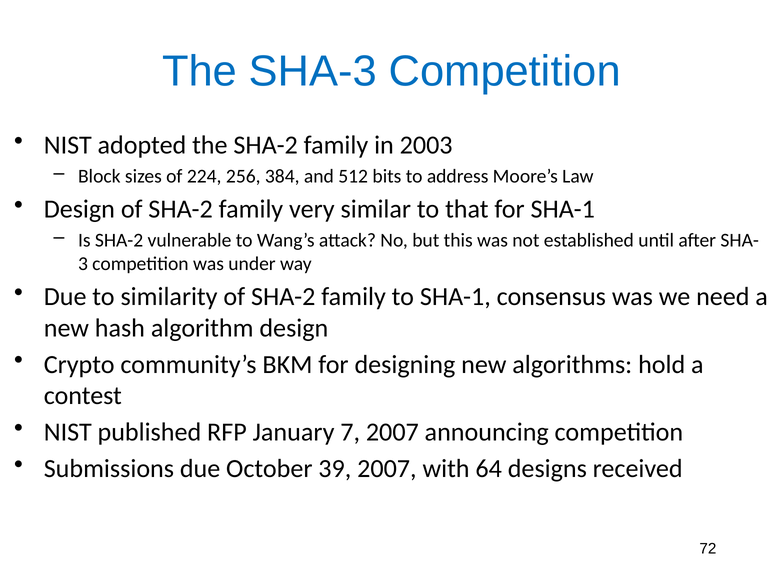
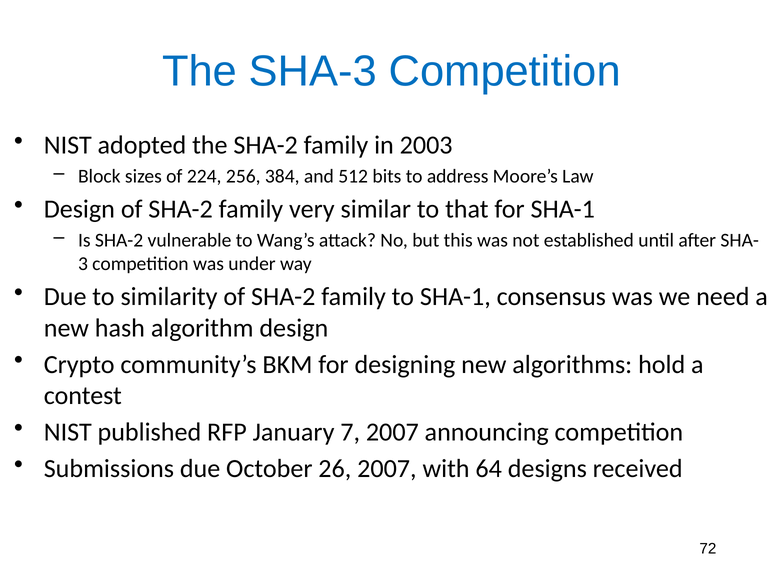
39: 39 -> 26 (335, 469)
